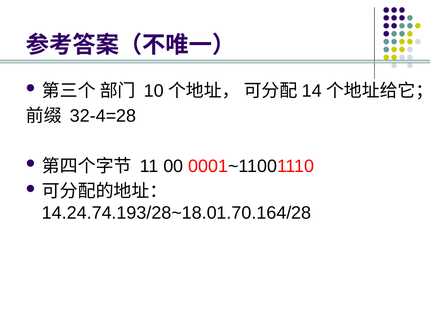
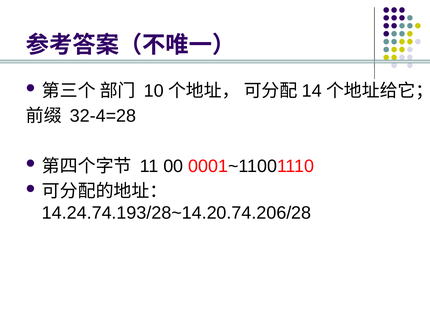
14.24.74.193/28~18.01.70.164/28: 14.24.74.193/28~18.01.70.164/28 -> 14.24.74.193/28~14.20.74.206/28 (177, 213)
